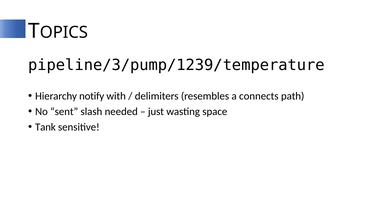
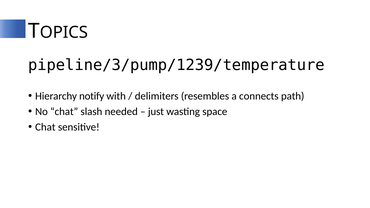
No sent: sent -> chat (64, 112)
Tank: Tank -> Chat (45, 127)
